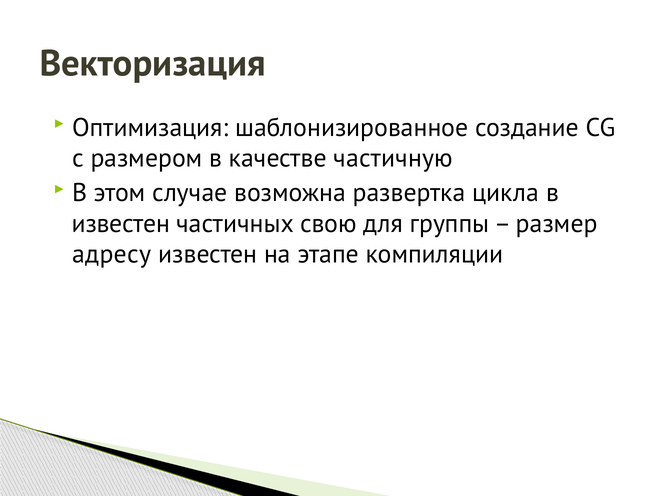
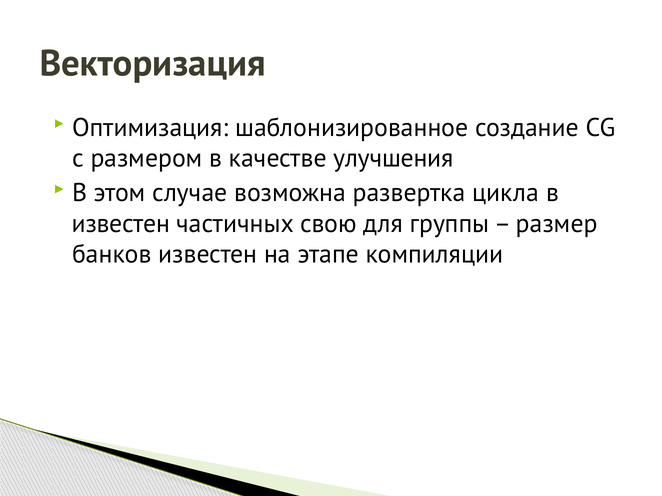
частичную: частичную -> улучшения (393, 159)
адресу: адресу -> банков (112, 255)
